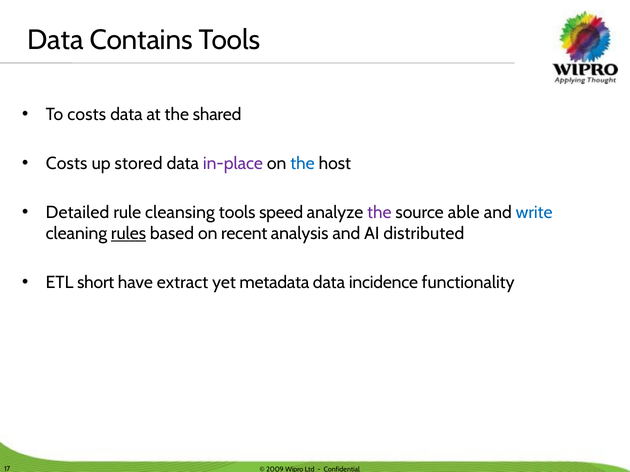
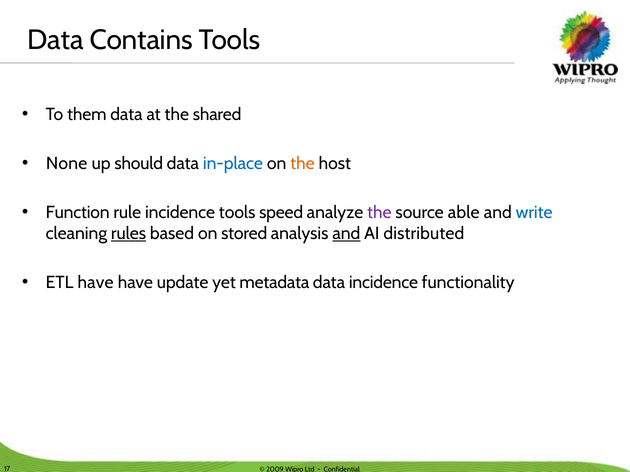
To costs: costs -> them (87, 115)
Costs: Costs -> None (67, 164)
stored: stored -> should (139, 164)
in-place colour: purple -> blue (233, 164)
the colour: blue -> orange (302, 164)
Detailed: Detailed -> Function (78, 213)
rule cleansing: cleansing -> incidence (180, 213)
recent: recent -> stored (244, 234)
and underline: none -> present (346, 234)
ETL short: short -> have (96, 283)
extract: extract -> update (183, 283)
